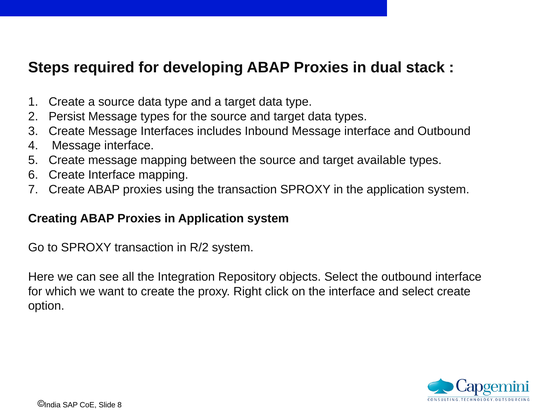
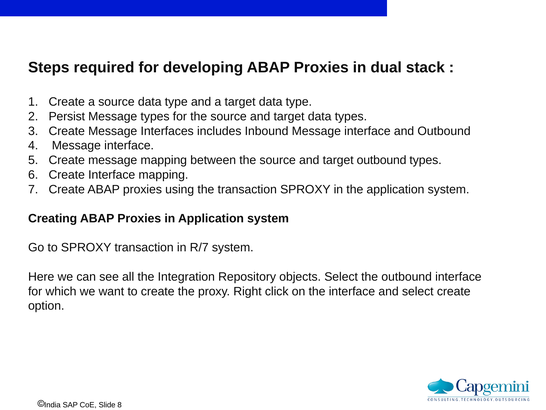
target available: available -> outbound (382, 160)
R/2: R/2 -> R/7 (199, 247)
